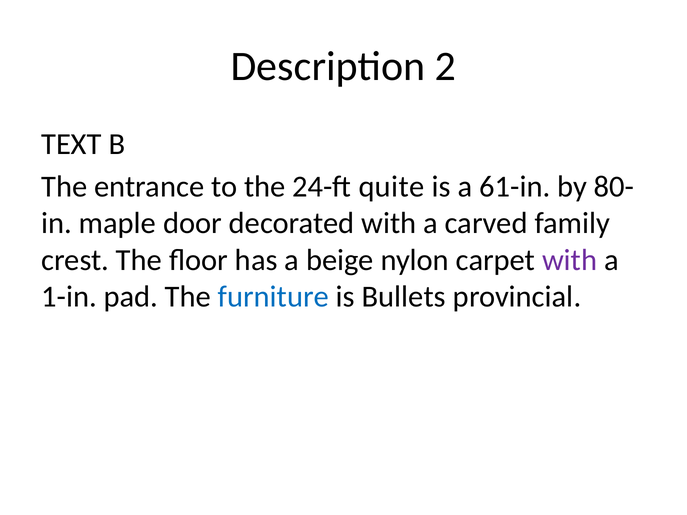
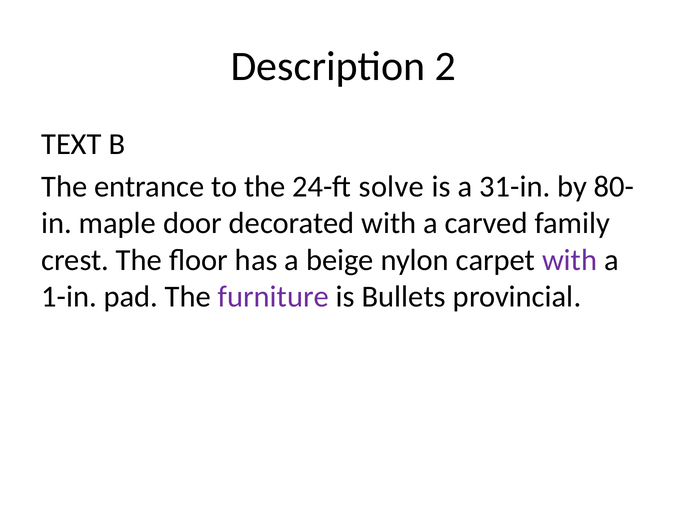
quite: quite -> solve (391, 187)
61-in: 61-in -> 31-in (515, 187)
furniture colour: blue -> purple (273, 297)
